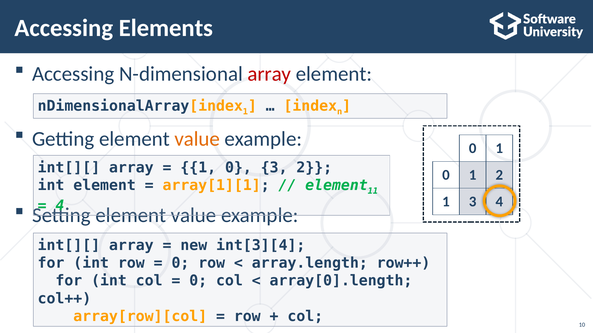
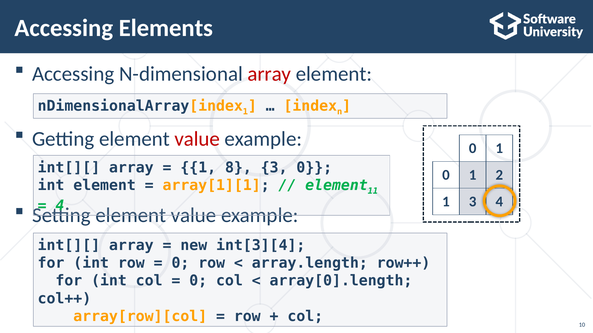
value colour: orange -> red (197, 139)
0: 0 -> 8 (238, 168)
3 2: 2 -> 0 (314, 168)
